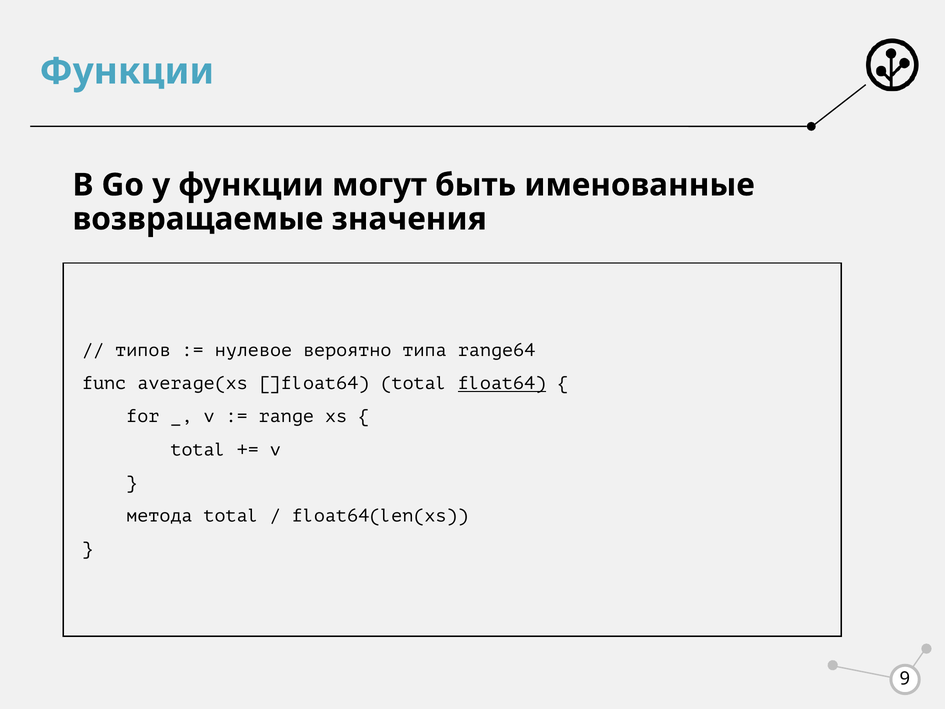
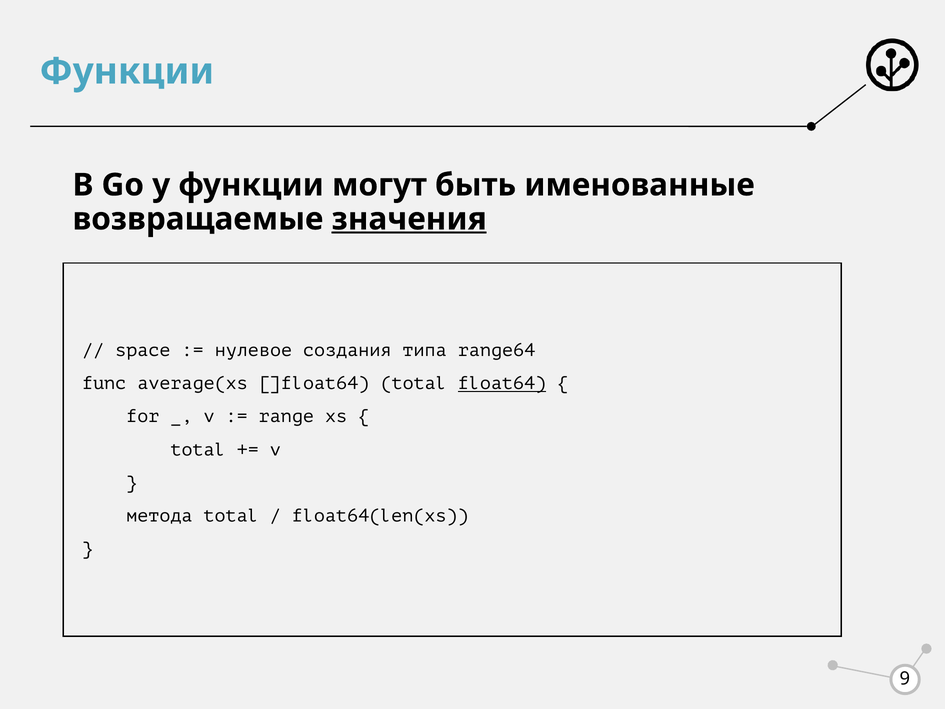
значения underline: none -> present (409, 219)
типов: типов -> space (143, 350)
вероятно: вероятно -> создания (347, 350)
